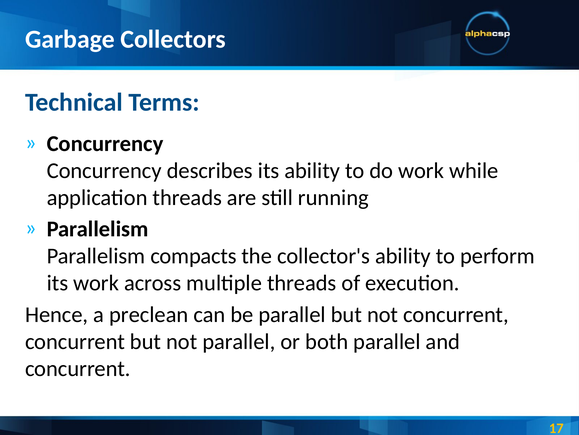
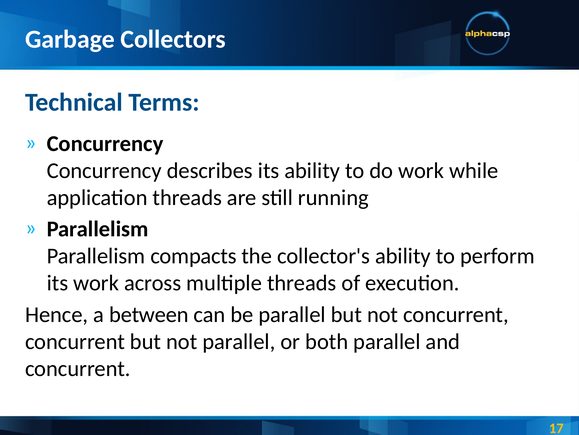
preclean: preclean -> between (149, 314)
